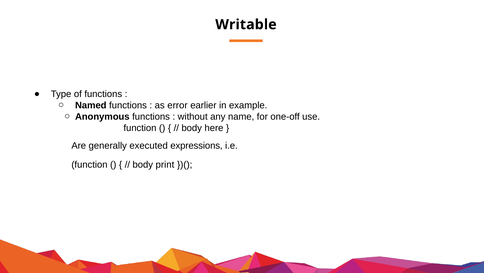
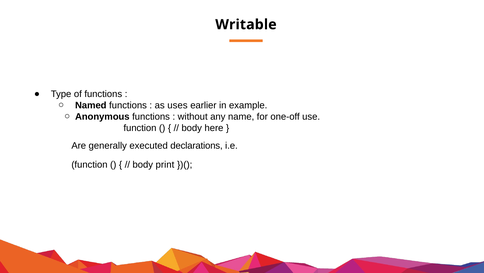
error: error -> uses (177, 105)
expressions: expressions -> declarations (197, 145)
